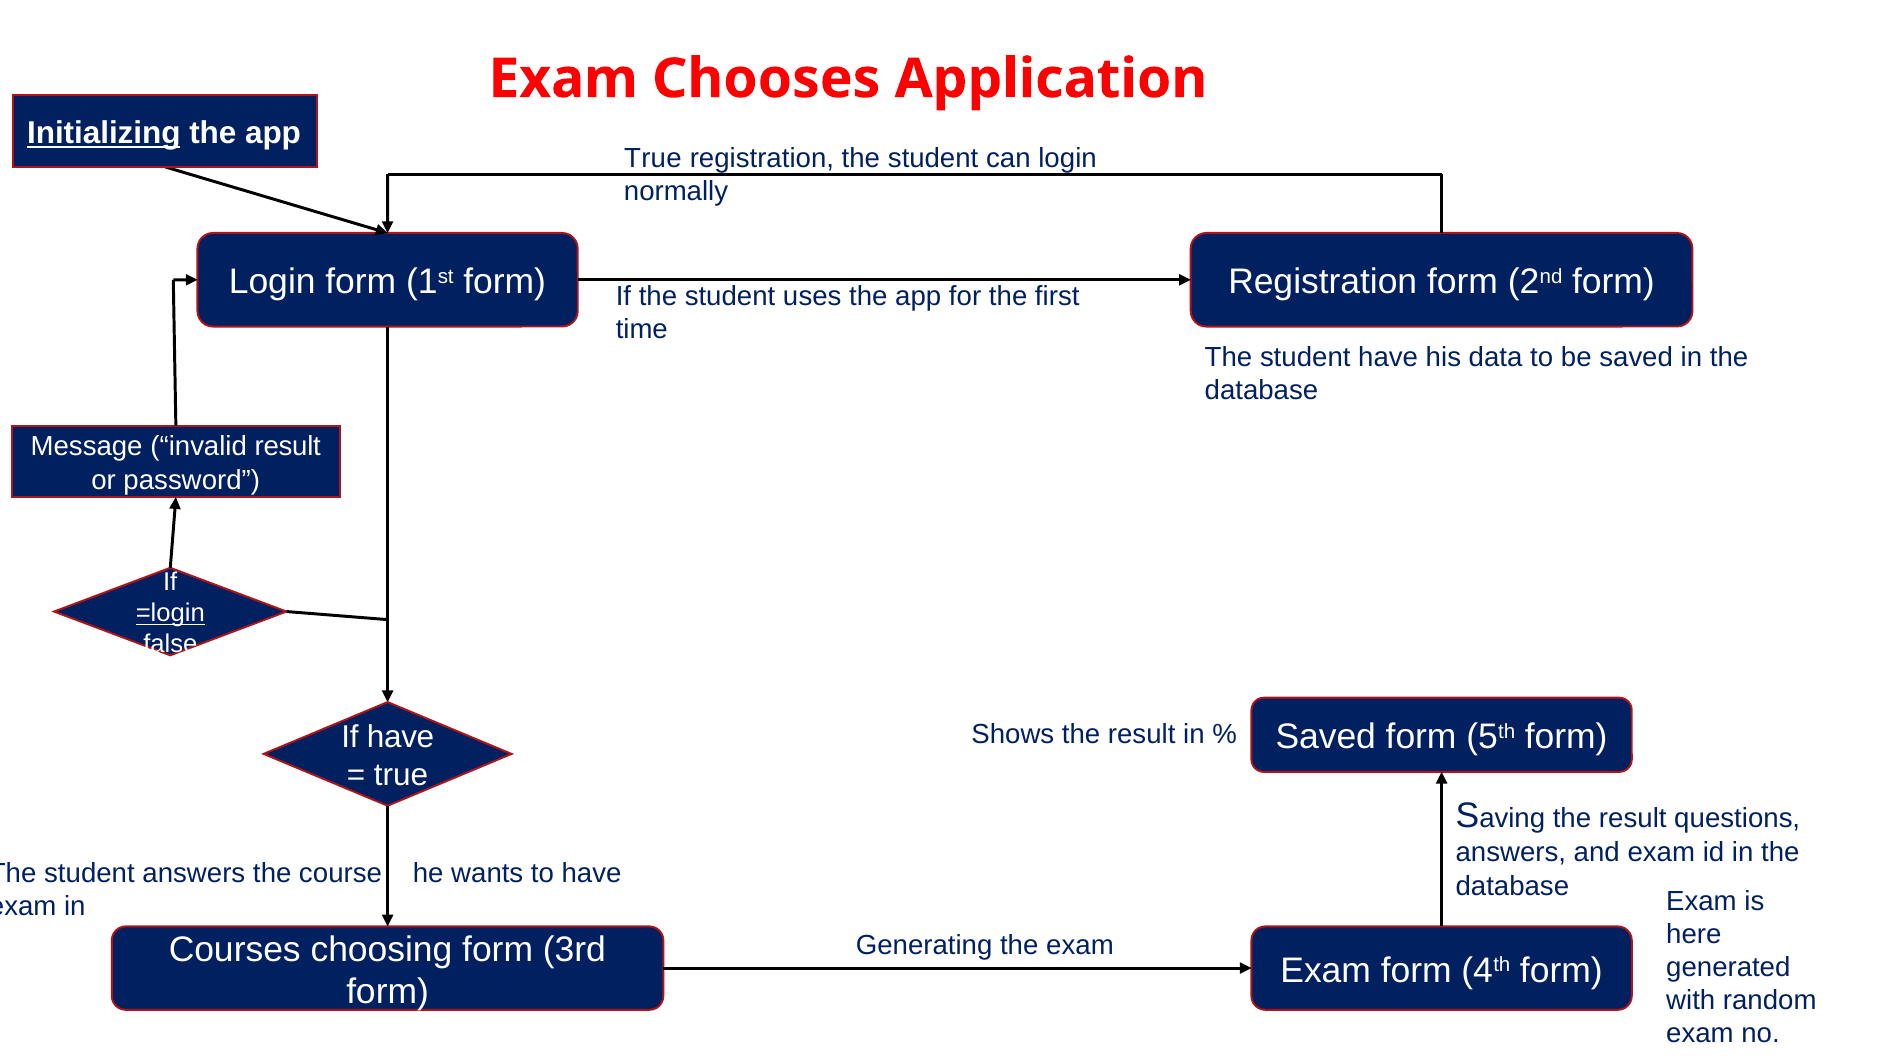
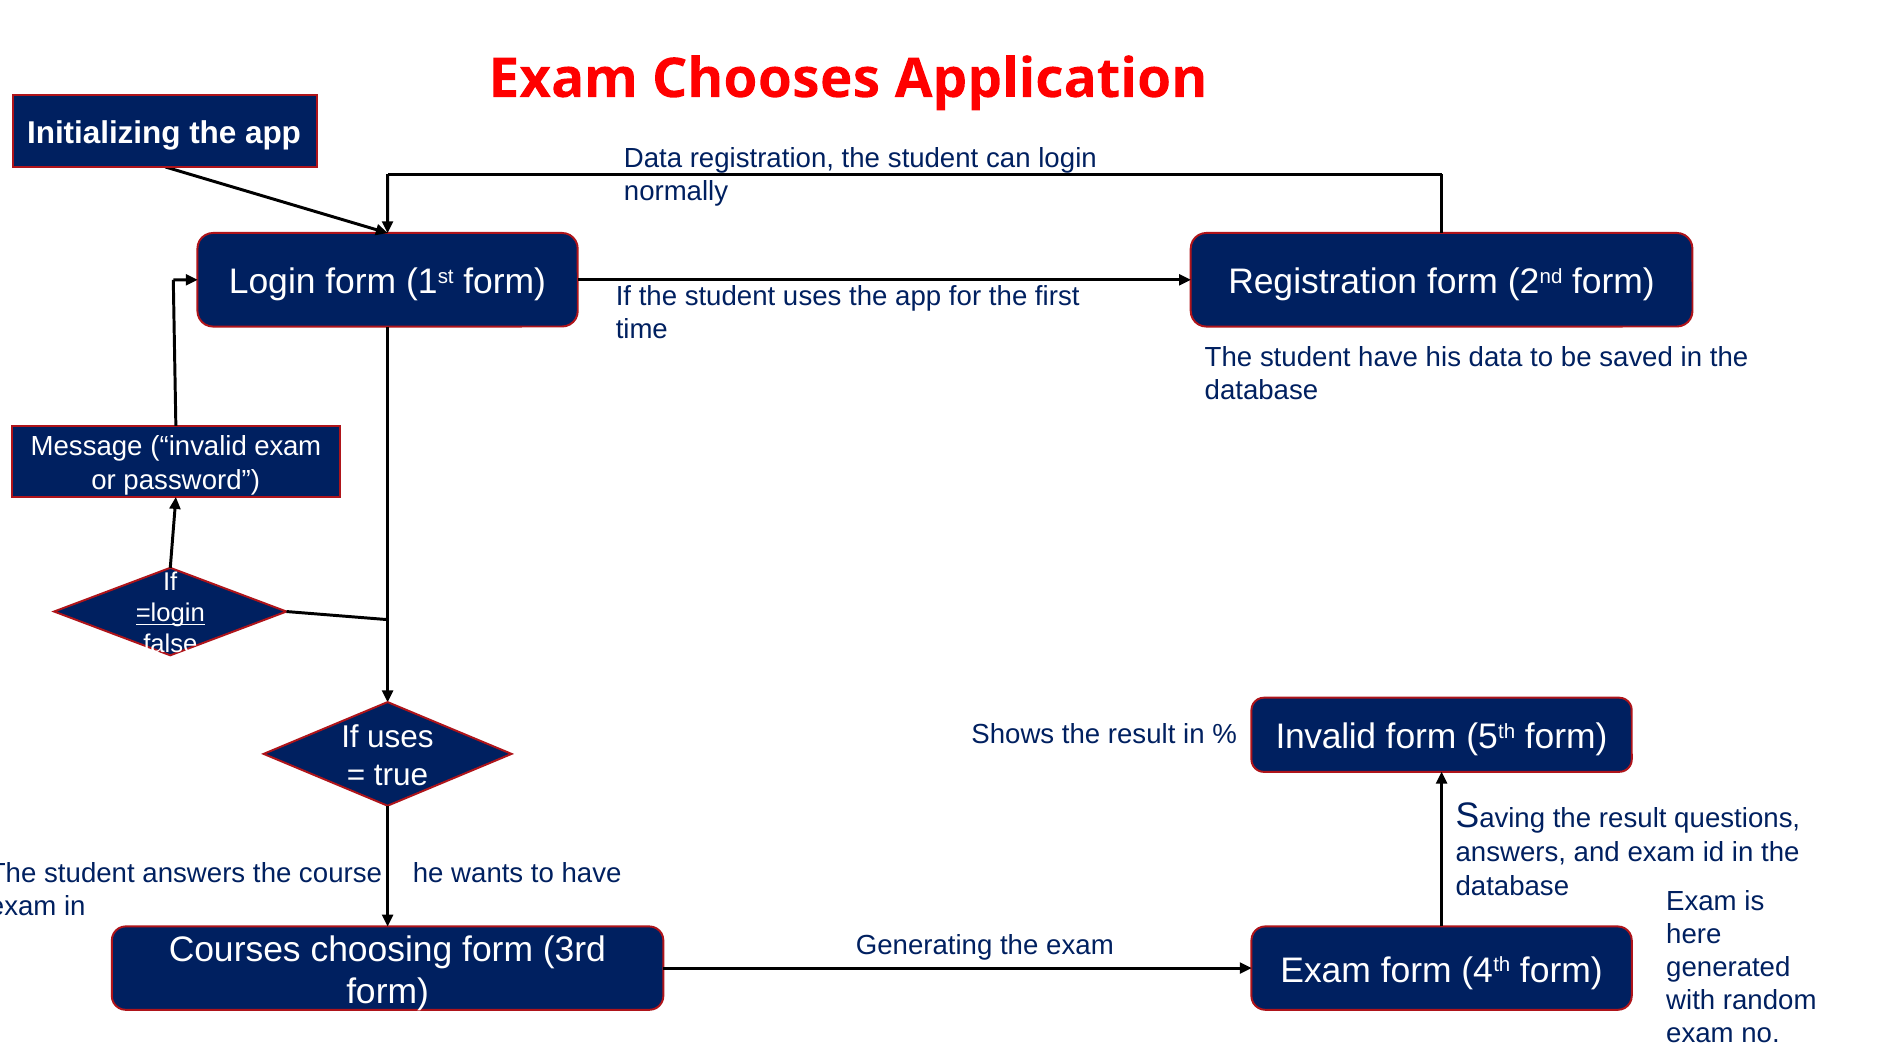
Initializing underline: present -> none (104, 133)
True: True -> Data (653, 158)
invalid result: result -> exam (288, 447)
Saved: Saved -> Invalid (1326, 737)
If have: have -> uses (400, 737)
